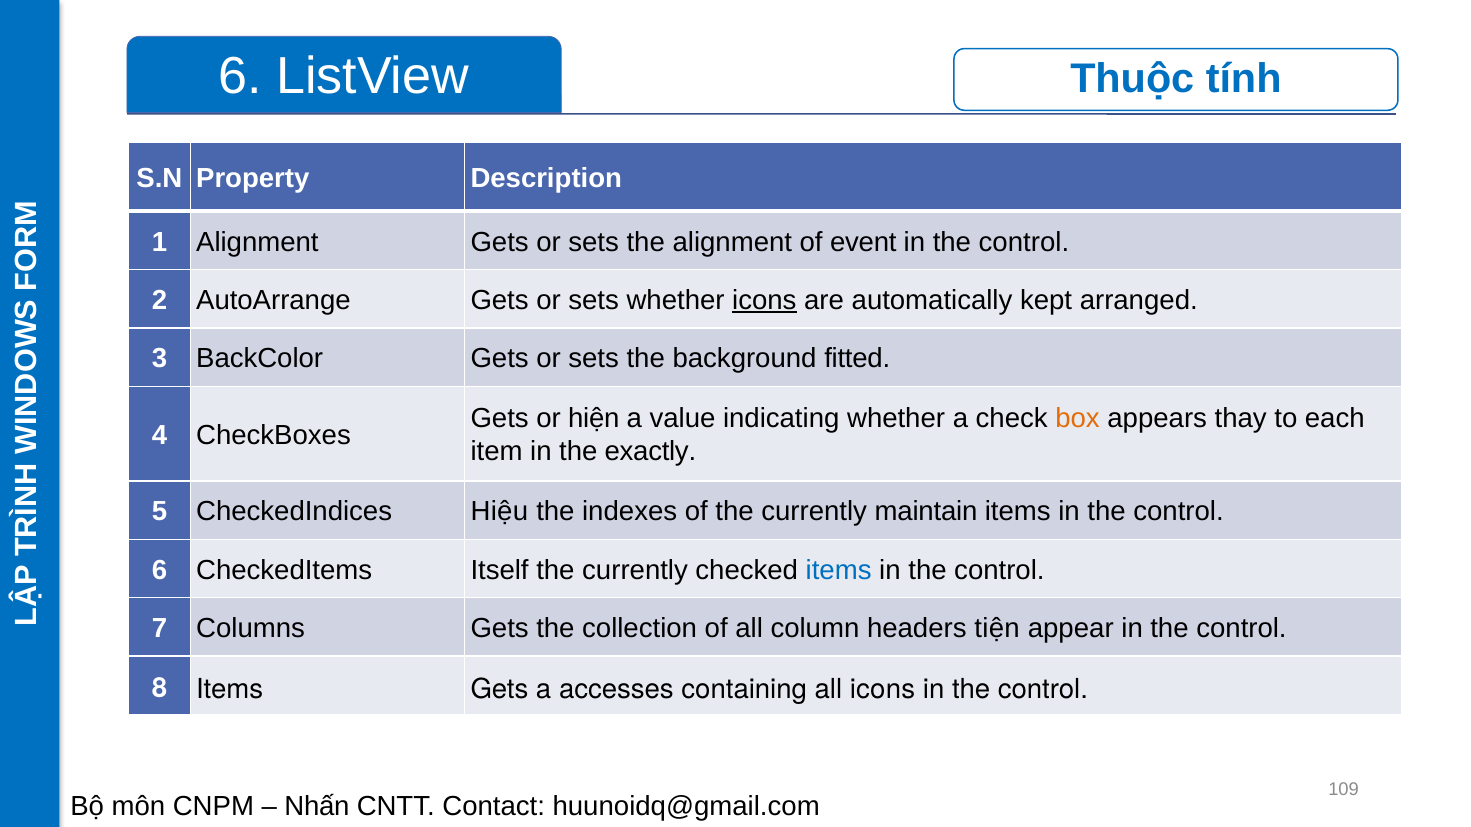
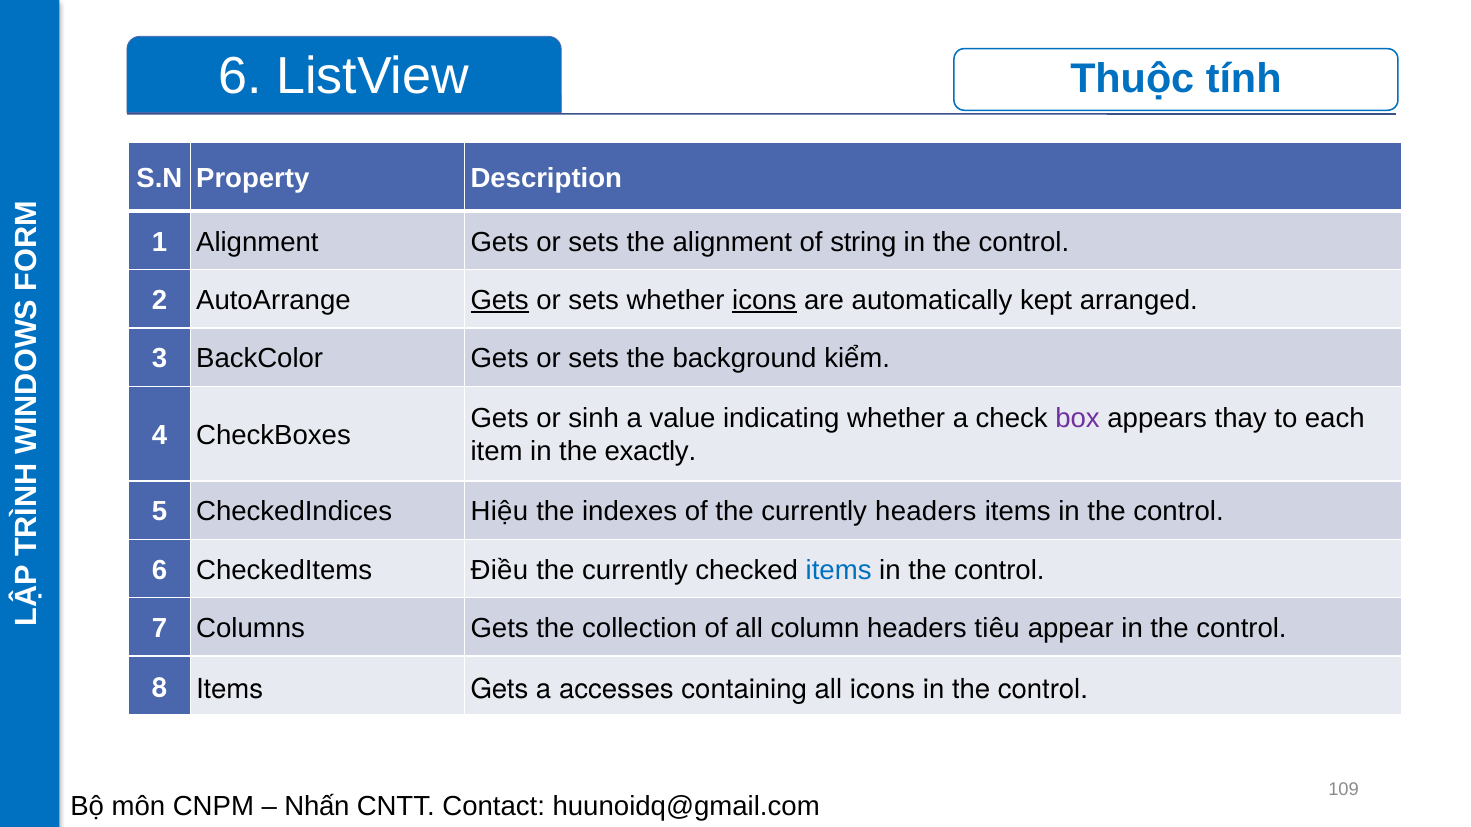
event: event -> string (863, 242)
Gets underline: none -> present (500, 301)
fitted: fitted -> kiểm (857, 359)
hiện: hiện -> sinh (594, 419)
box colour: orange -> purple (1078, 419)
currently maintain: maintain -> headers (926, 512)
Itself: Itself -> Điều (499, 570)
tiện: tiện -> tiêu (997, 629)
